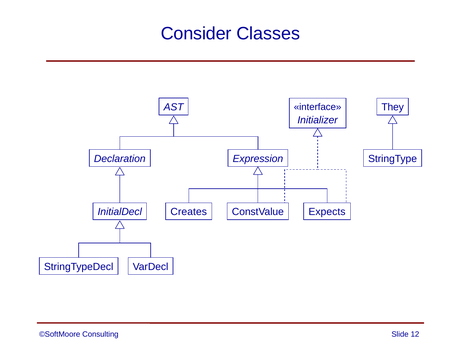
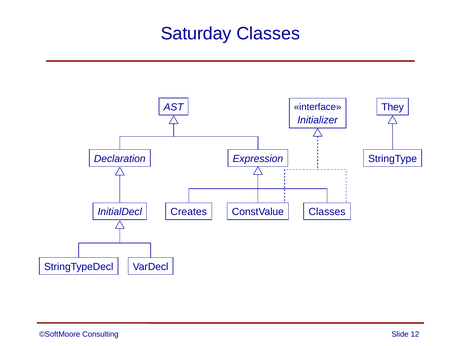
Consider: Consider -> Saturday (196, 34)
Expects: Expects -> Classes (327, 212)
